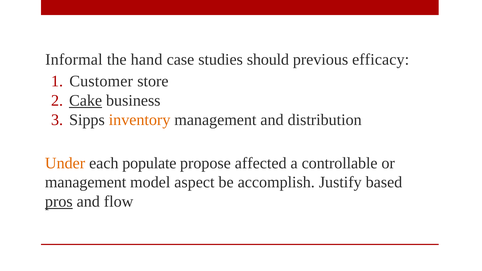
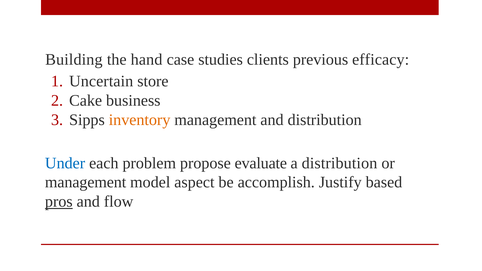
Informal: Informal -> Building (74, 60)
should: should -> clients (268, 60)
Customer: Customer -> Uncertain (101, 81)
Cake underline: present -> none (86, 101)
Under colour: orange -> blue (65, 163)
populate: populate -> problem (149, 163)
affected: affected -> evaluate (261, 163)
a controllable: controllable -> distribution (340, 163)
